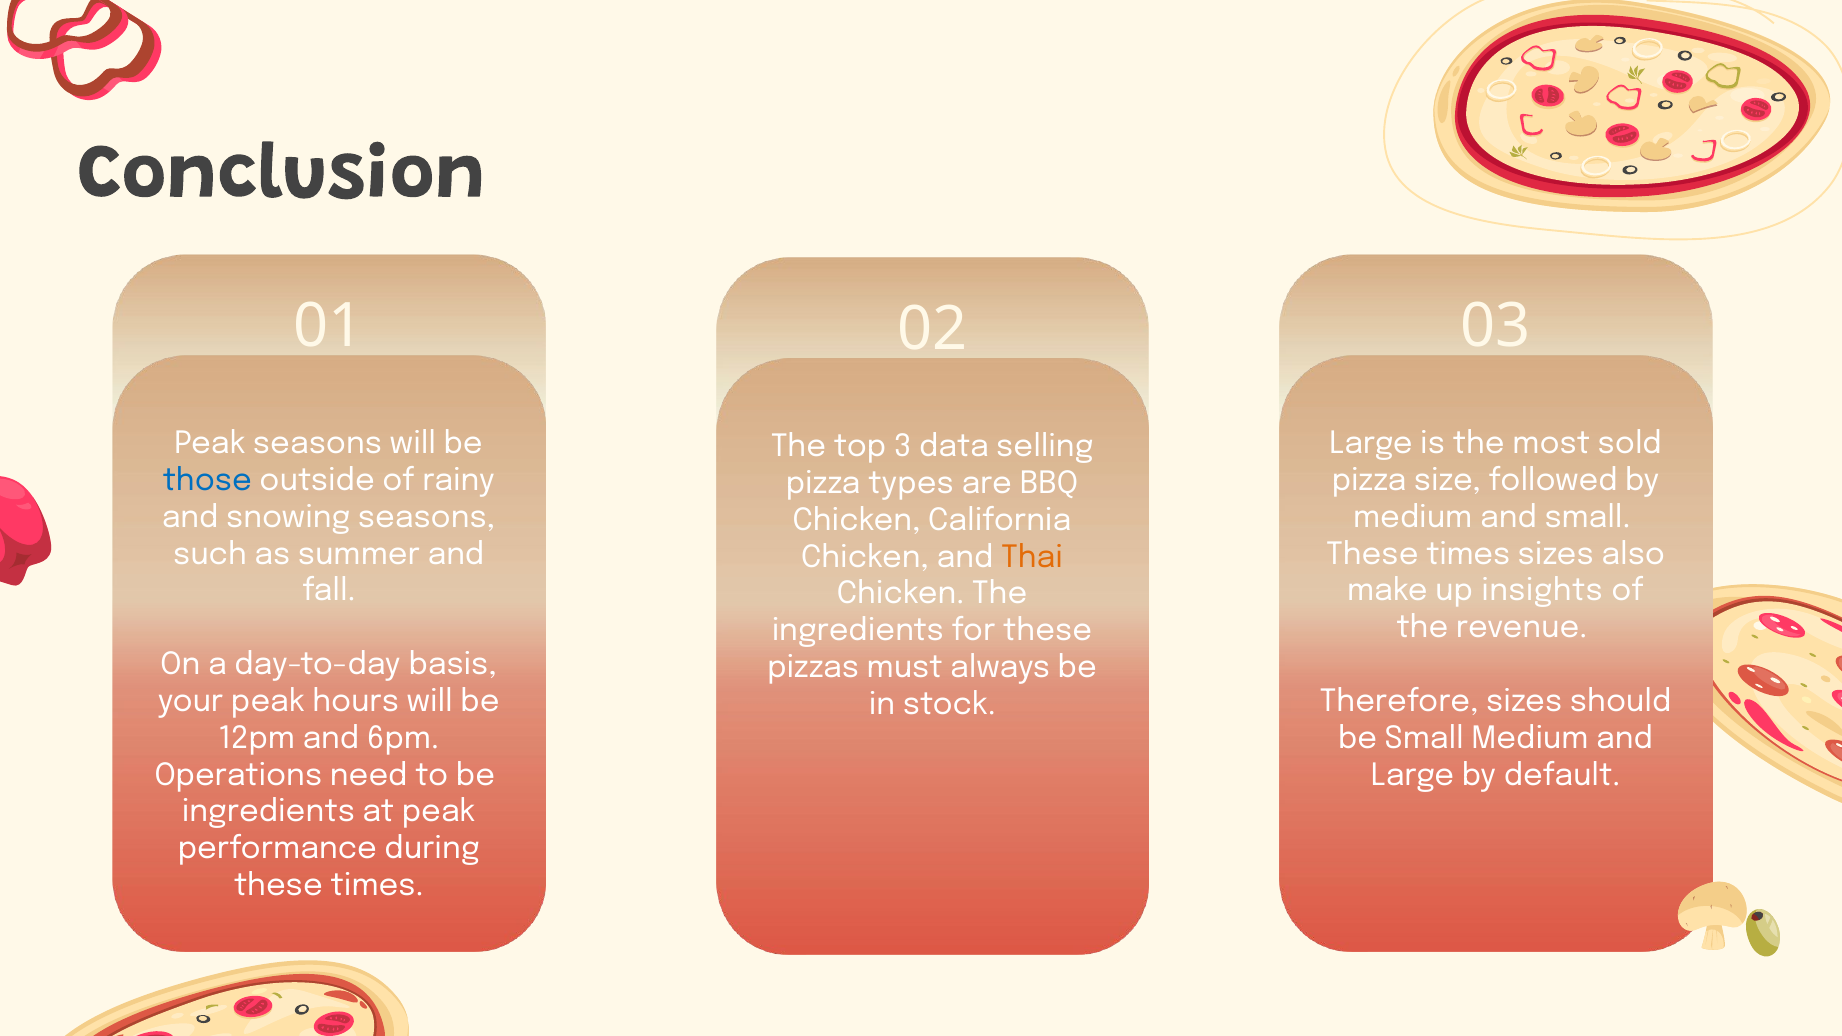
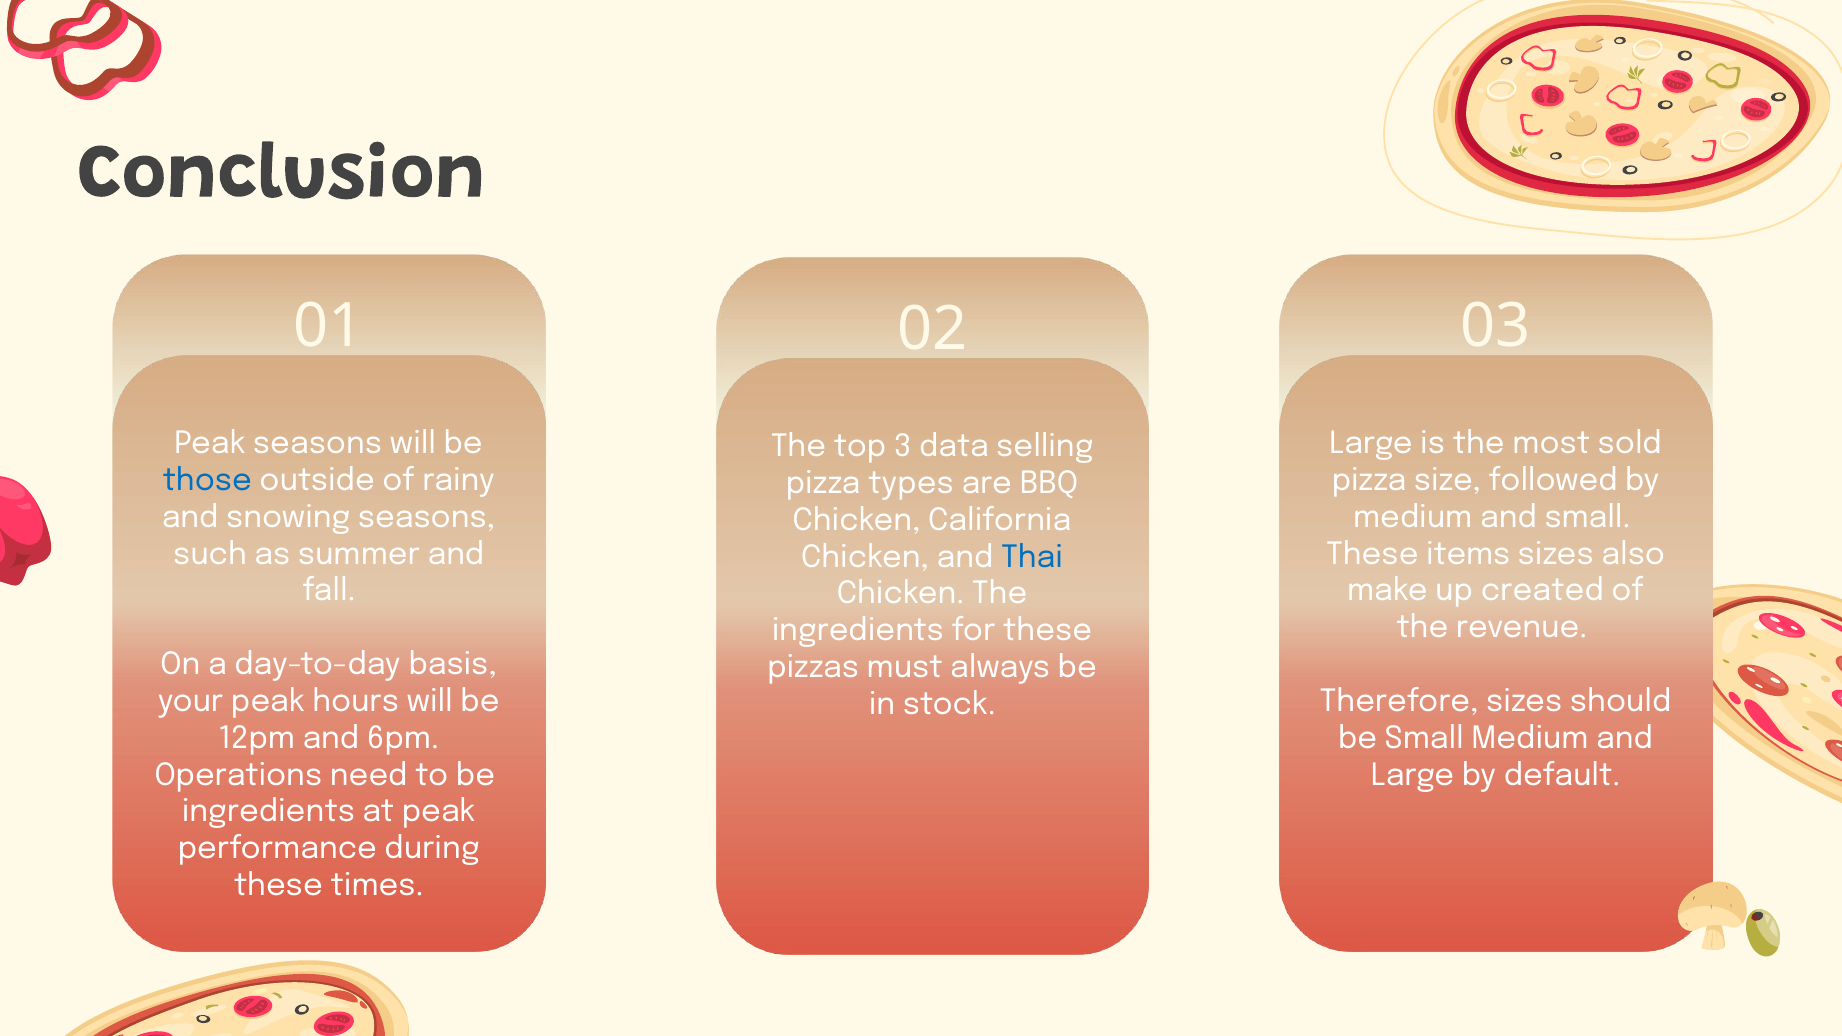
times: times -> items (1468, 554)
Thai colour: orange -> blue (1032, 557)
insights: insights -> created (1542, 591)
